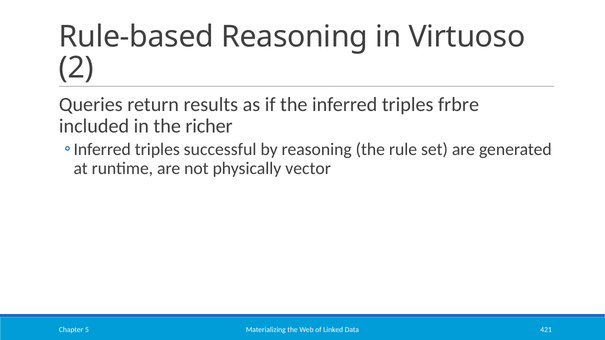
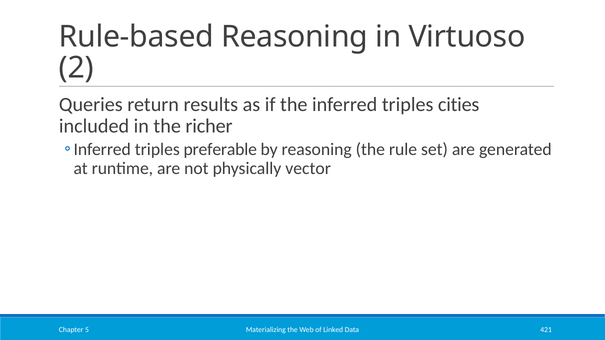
frbre: frbre -> cities (459, 105)
successful: successful -> preferable (220, 149)
